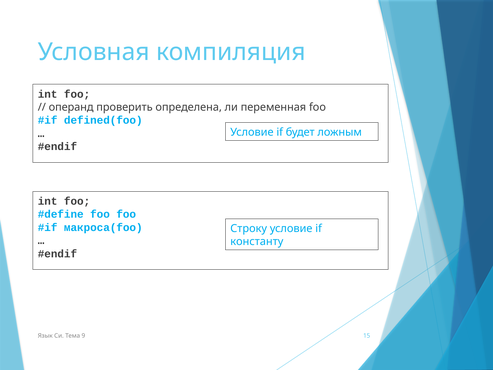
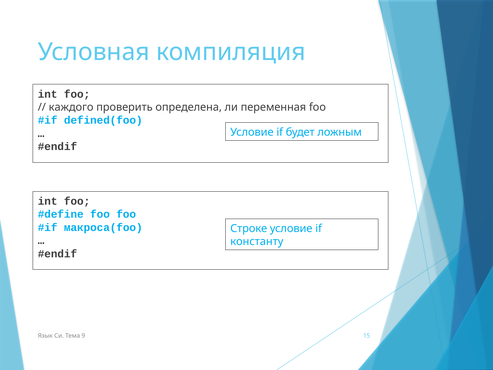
операнд: операнд -> каждого (71, 107)
Строку: Строку -> Строке (249, 228)
